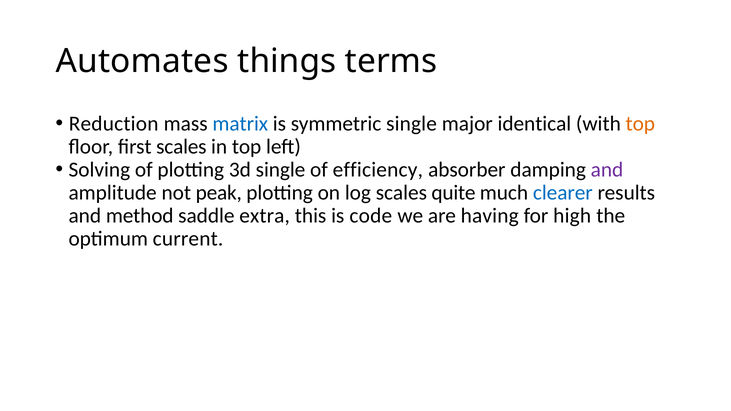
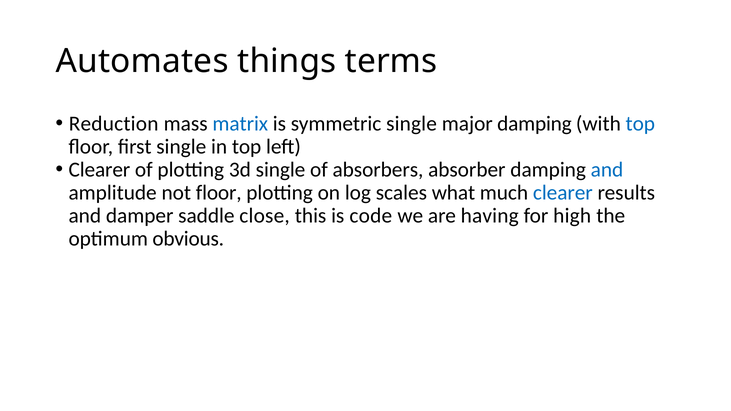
major identical: identical -> damping (534, 124)
top colour: orange -> blue (640, 124)
first scales: scales -> single (181, 147)
Solving: Solving -> Clearer (99, 170)
efficiency: efficiency -> absorbers (378, 170)
and colour: purple -> blue (607, 170)
not peak: peak -> floor (219, 193)
quite: quite -> what (453, 193)
method: method -> damper (140, 216)
extra: extra -> close (265, 216)
current: current -> obvious (188, 239)
